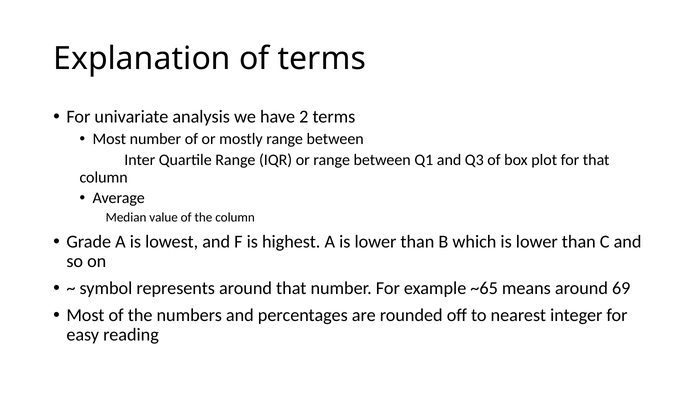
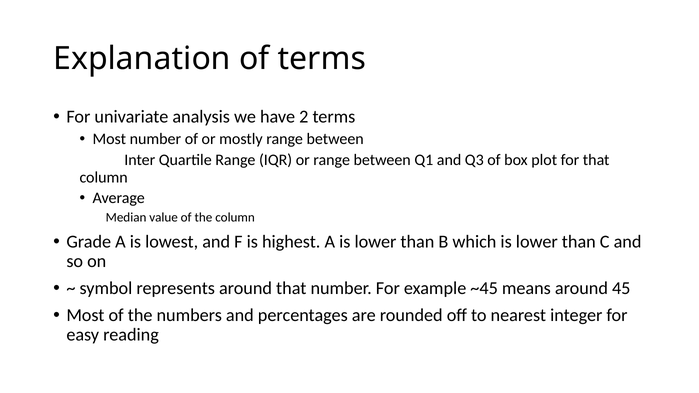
~65: ~65 -> ~45 (484, 288)
69: 69 -> 45 (621, 288)
